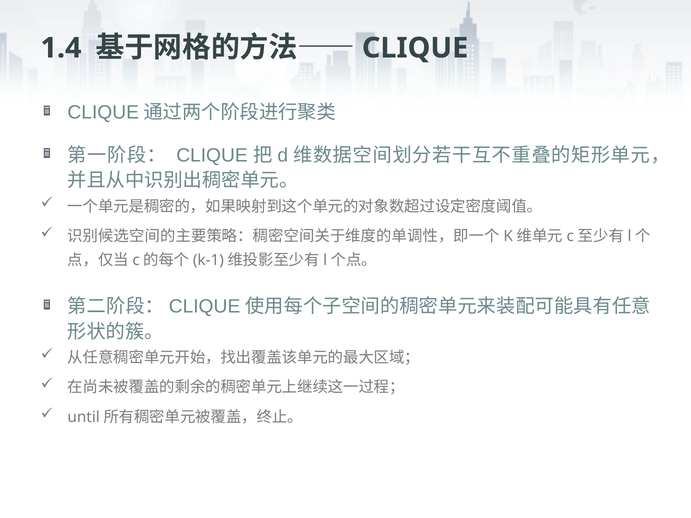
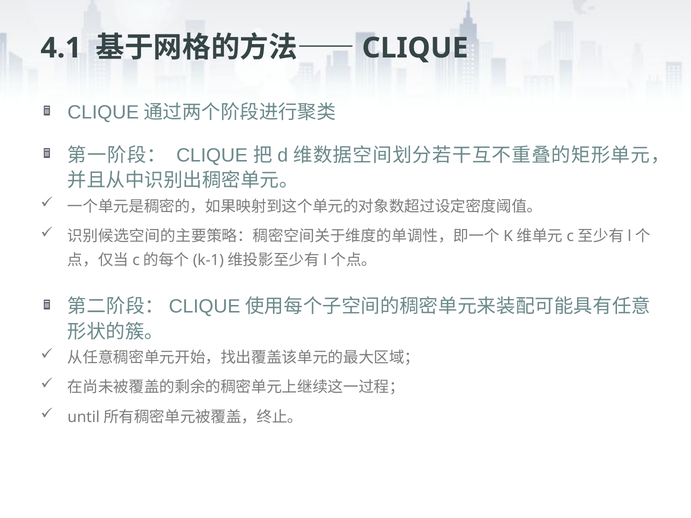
1.4: 1.4 -> 4.1 (61, 48)
